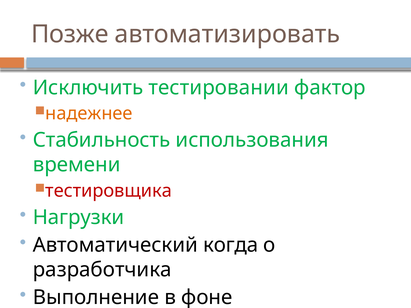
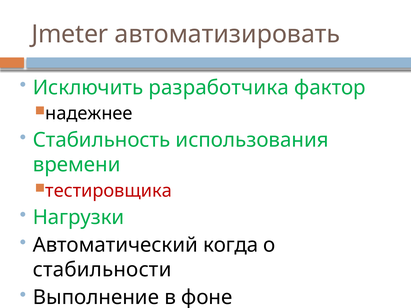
Позже: Позже -> Jmeter (70, 34)
тестировании: тестировании -> разработчика (219, 88)
надежнее colour: orange -> black (89, 114)
разработчика: разработчика -> стабильности (102, 270)
